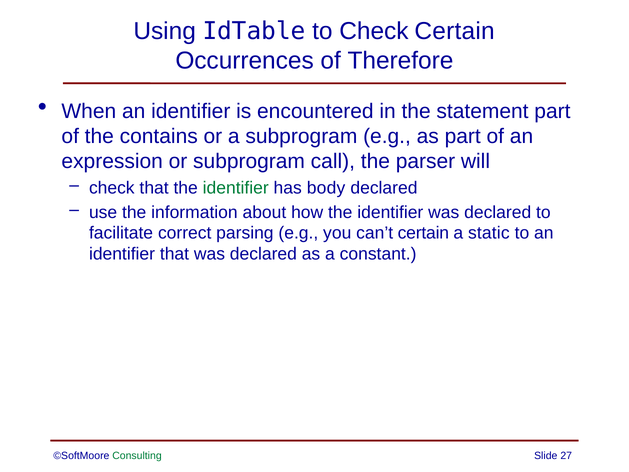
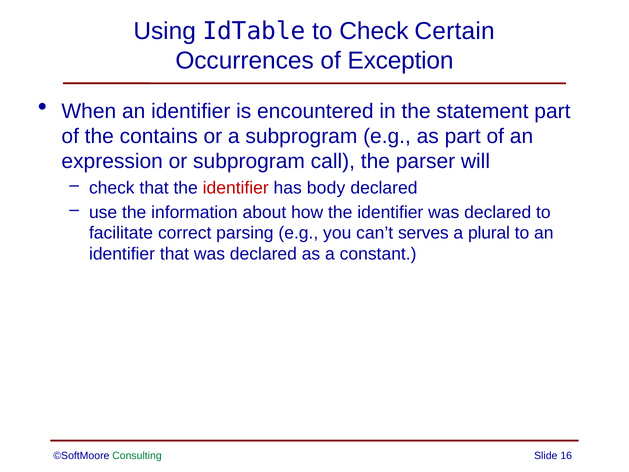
Therefore: Therefore -> Exception (401, 60)
identifier colour: green -> red (236, 188)
can’t certain: certain -> serves (423, 233)
static: static -> plural (489, 233)
27: 27 -> 16 (566, 456)
